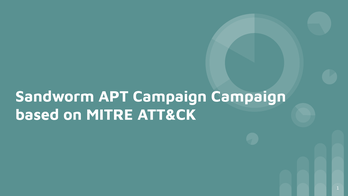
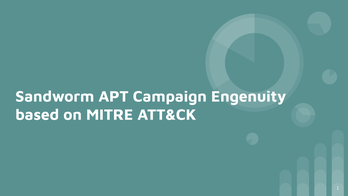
Campaign Campaign: Campaign -> Engenuity (249, 96)
